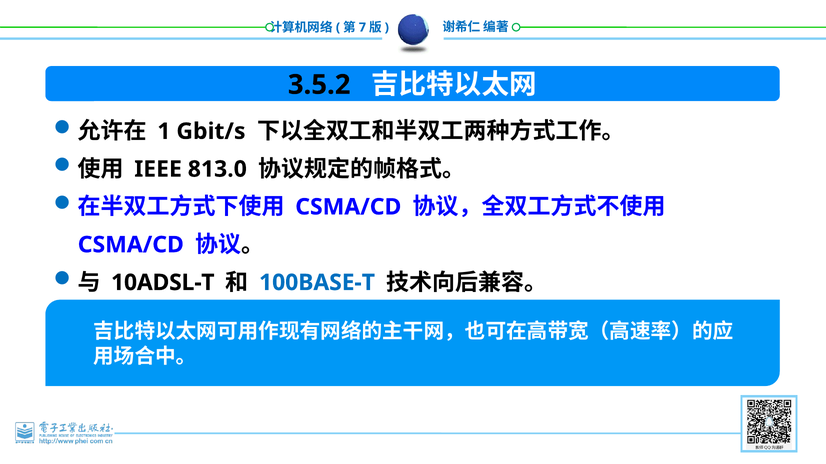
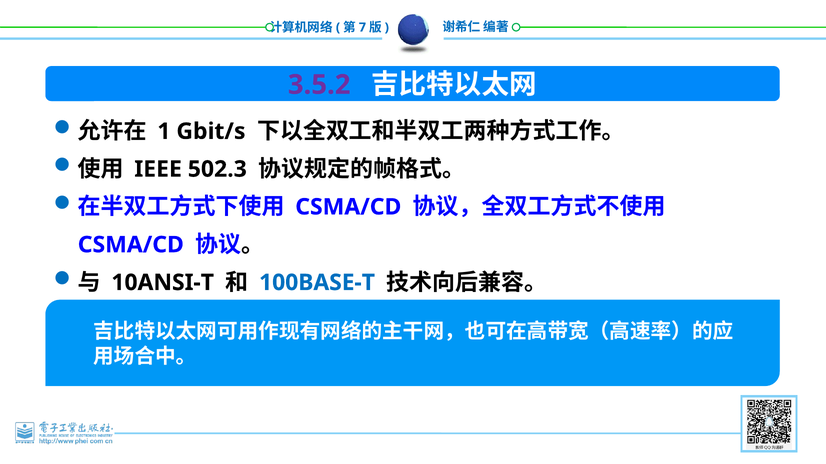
3.5.2 colour: black -> purple (319, 85)
813.0: 813.0 -> 502.3 (217, 169)
10ADSL-T: 10ADSL-T -> 10ANSI-T (163, 283)
